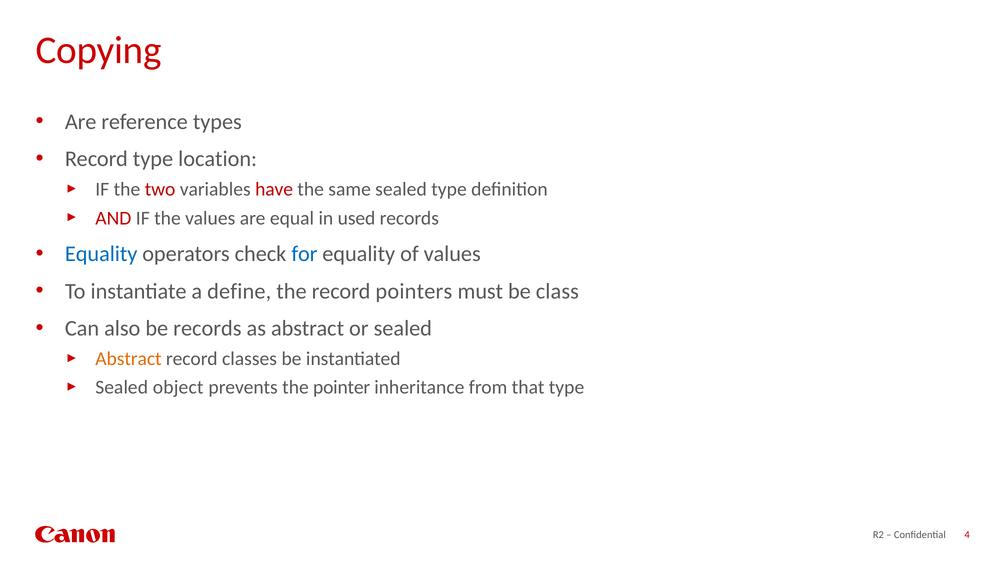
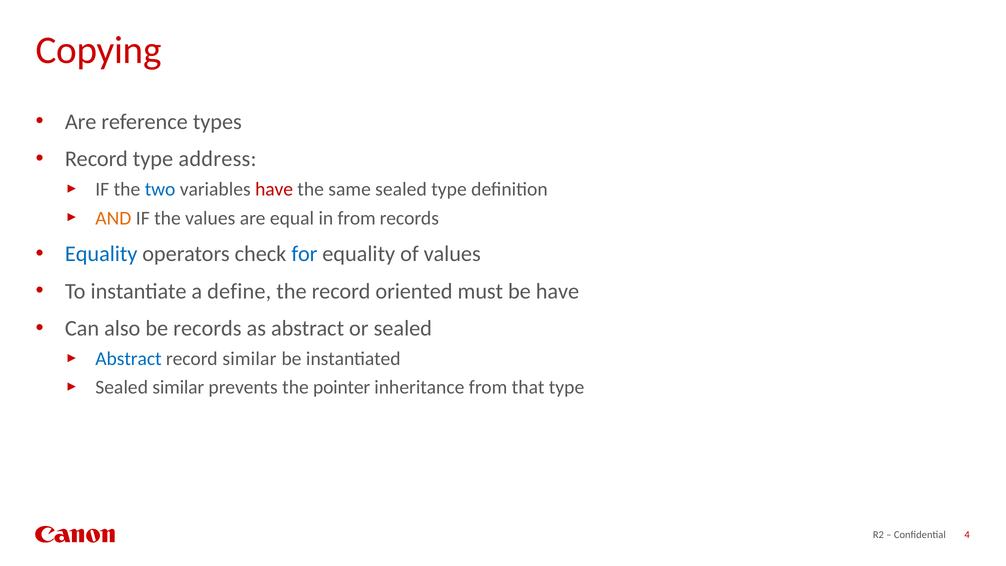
location: location -> address (218, 159)
two colour: red -> blue (160, 189)
AND colour: red -> orange (113, 218)
in used: used -> from (357, 218)
pointers: pointers -> oriented (414, 291)
be class: class -> have (557, 291)
Abstract colour: orange -> blue (129, 359)
record classes: classes -> similar (249, 359)
Sealed object: object -> similar (178, 387)
